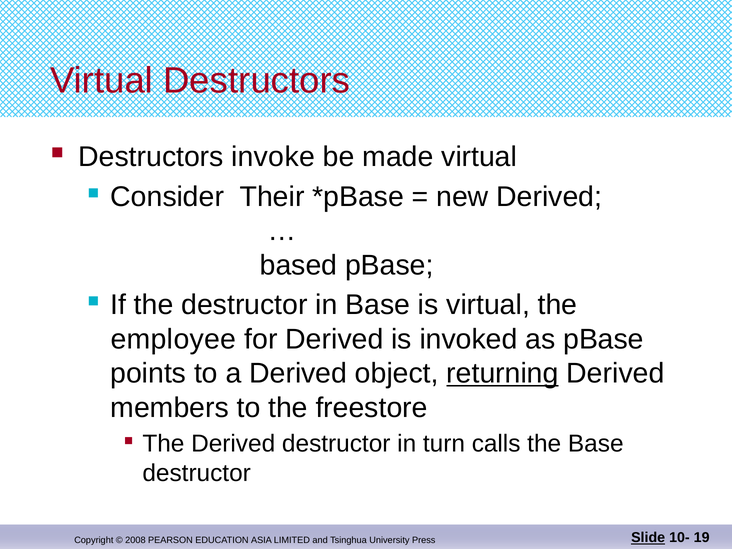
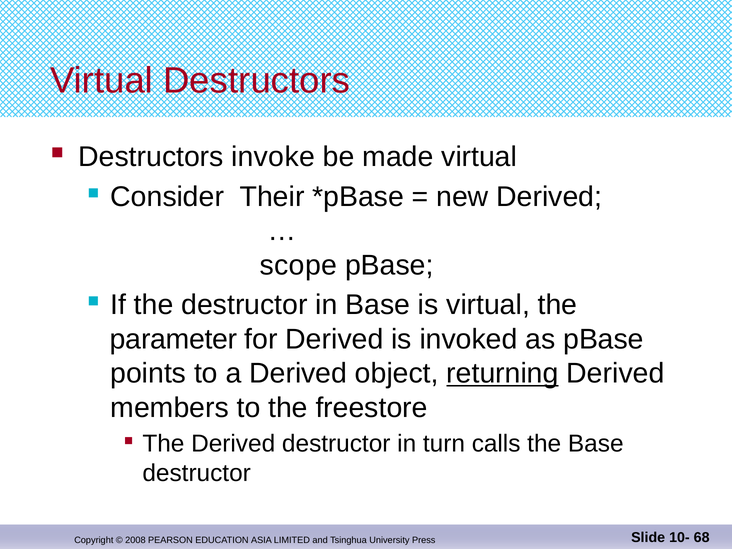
based: based -> scope (298, 265)
employee: employee -> parameter (174, 339)
Slide underline: present -> none (648, 538)
19: 19 -> 68 (702, 538)
